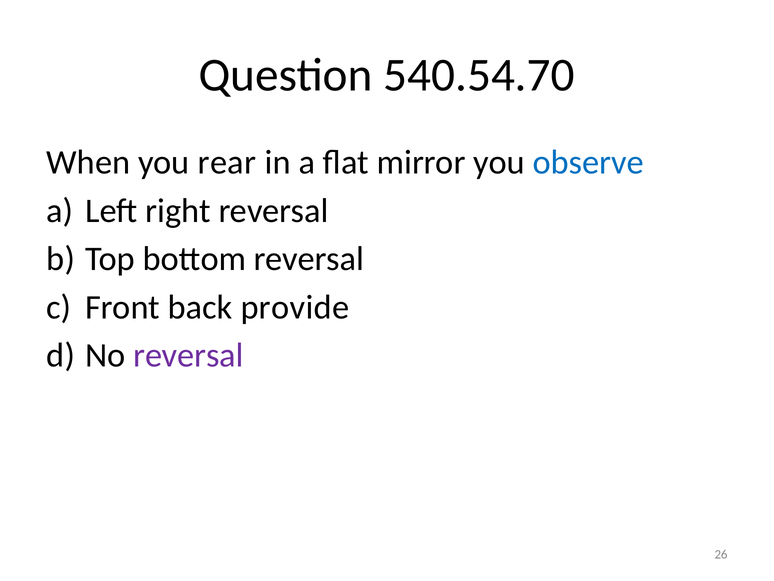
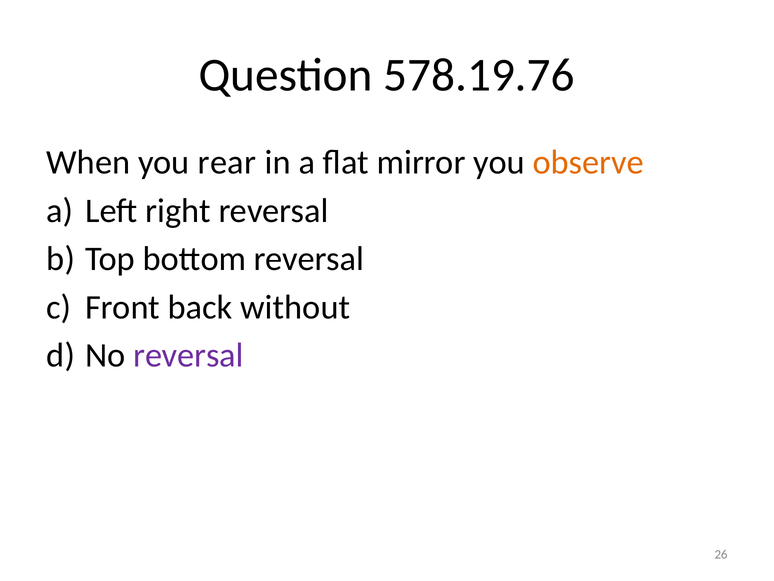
540.54.70: 540.54.70 -> 578.19.76 (479, 75)
observe colour: blue -> orange (588, 162)
provide: provide -> without (295, 307)
